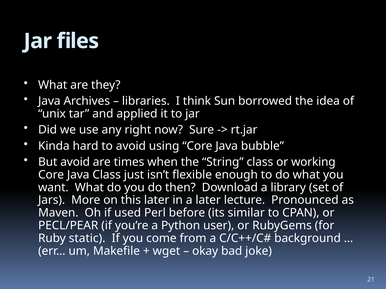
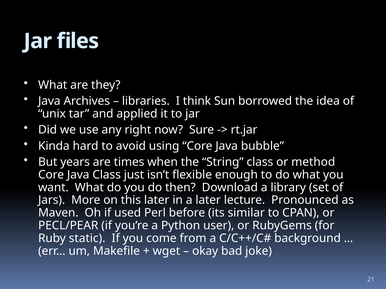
But avoid: avoid -> years (75, 162)
working: working -> method (313, 162)
